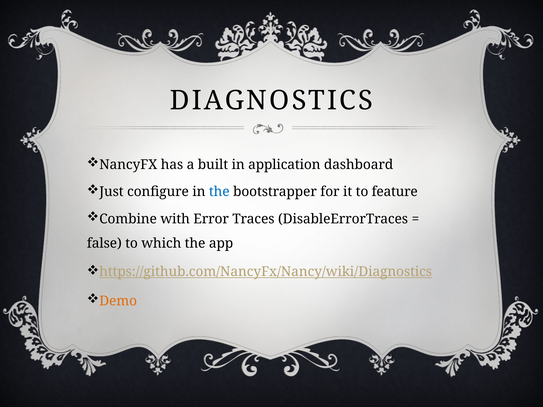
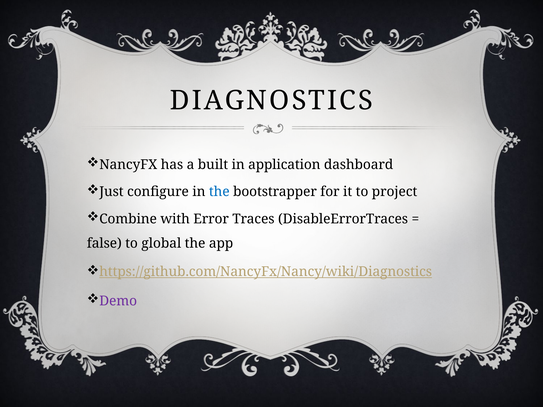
feature: feature -> project (395, 192)
which: which -> global (161, 243)
Demo colour: orange -> purple (118, 301)
